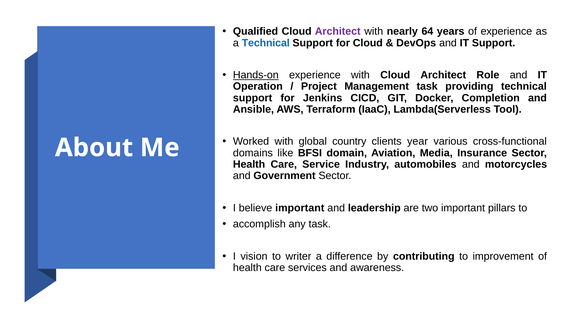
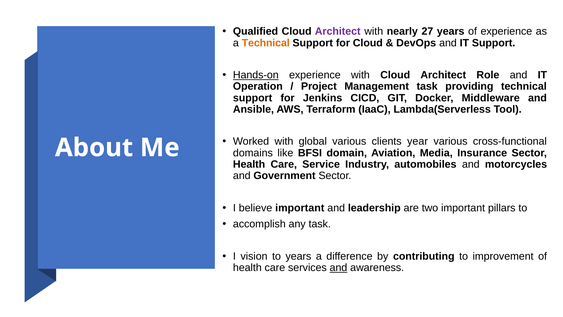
64: 64 -> 27 (427, 31)
Technical colour: blue -> orange (266, 43)
Completion: Completion -> Middleware (491, 98)
global country: country -> various (349, 141)
to writer: writer -> years (298, 256)
and underline: none -> present (338, 267)
